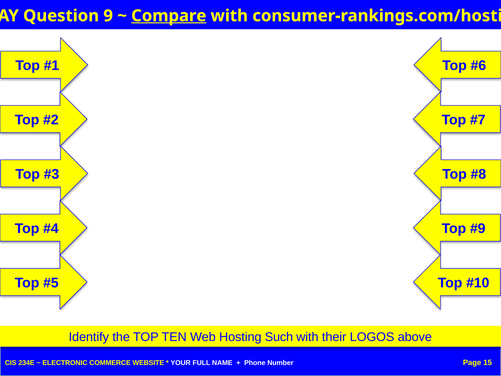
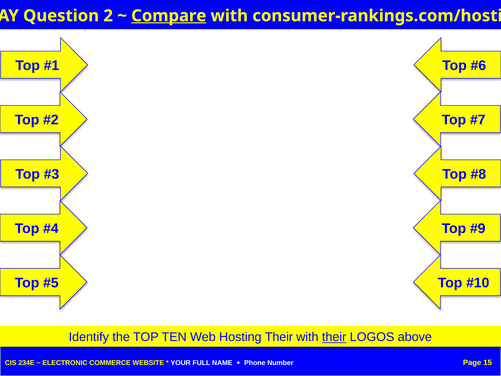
9: 9 -> 2 (108, 16)
Hosting Such: Such -> Their (279, 337)
their underline: none -> present (334, 337)
